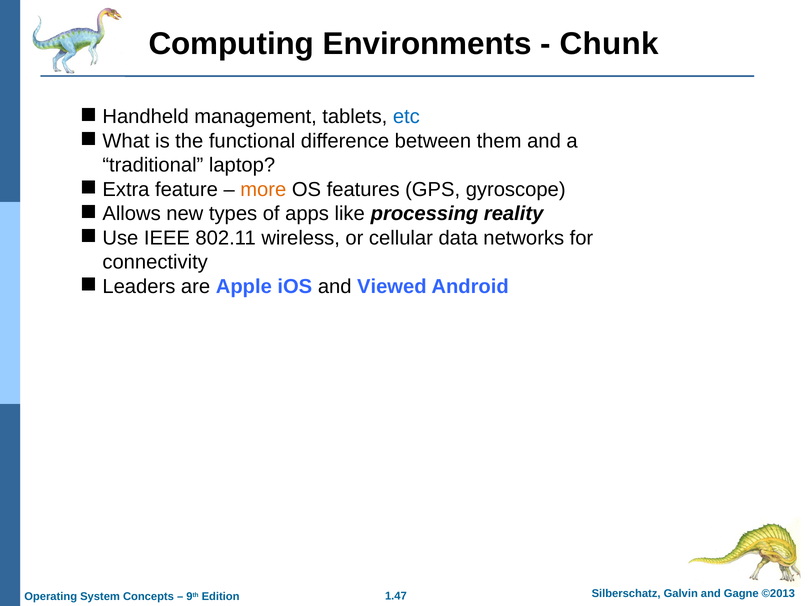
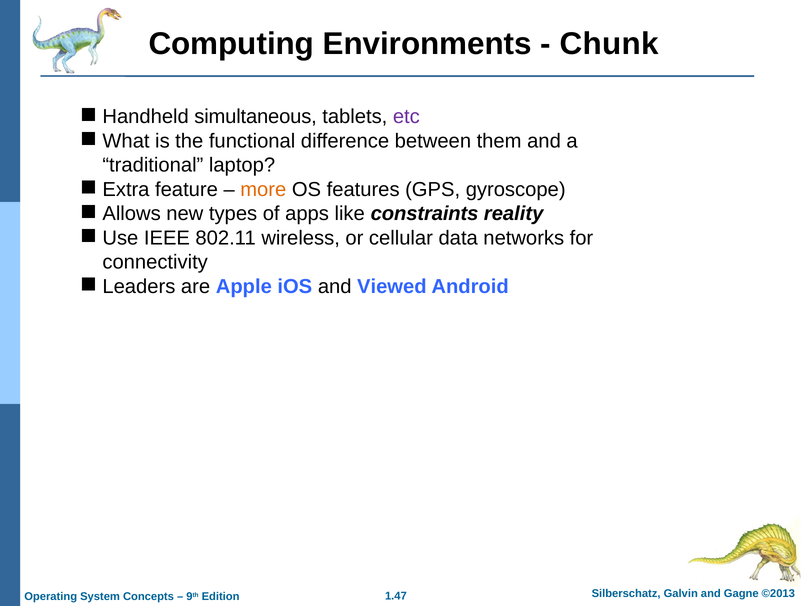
management: management -> simultaneous (256, 117)
etc colour: blue -> purple (406, 117)
processing: processing -> constraints (425, 214)
